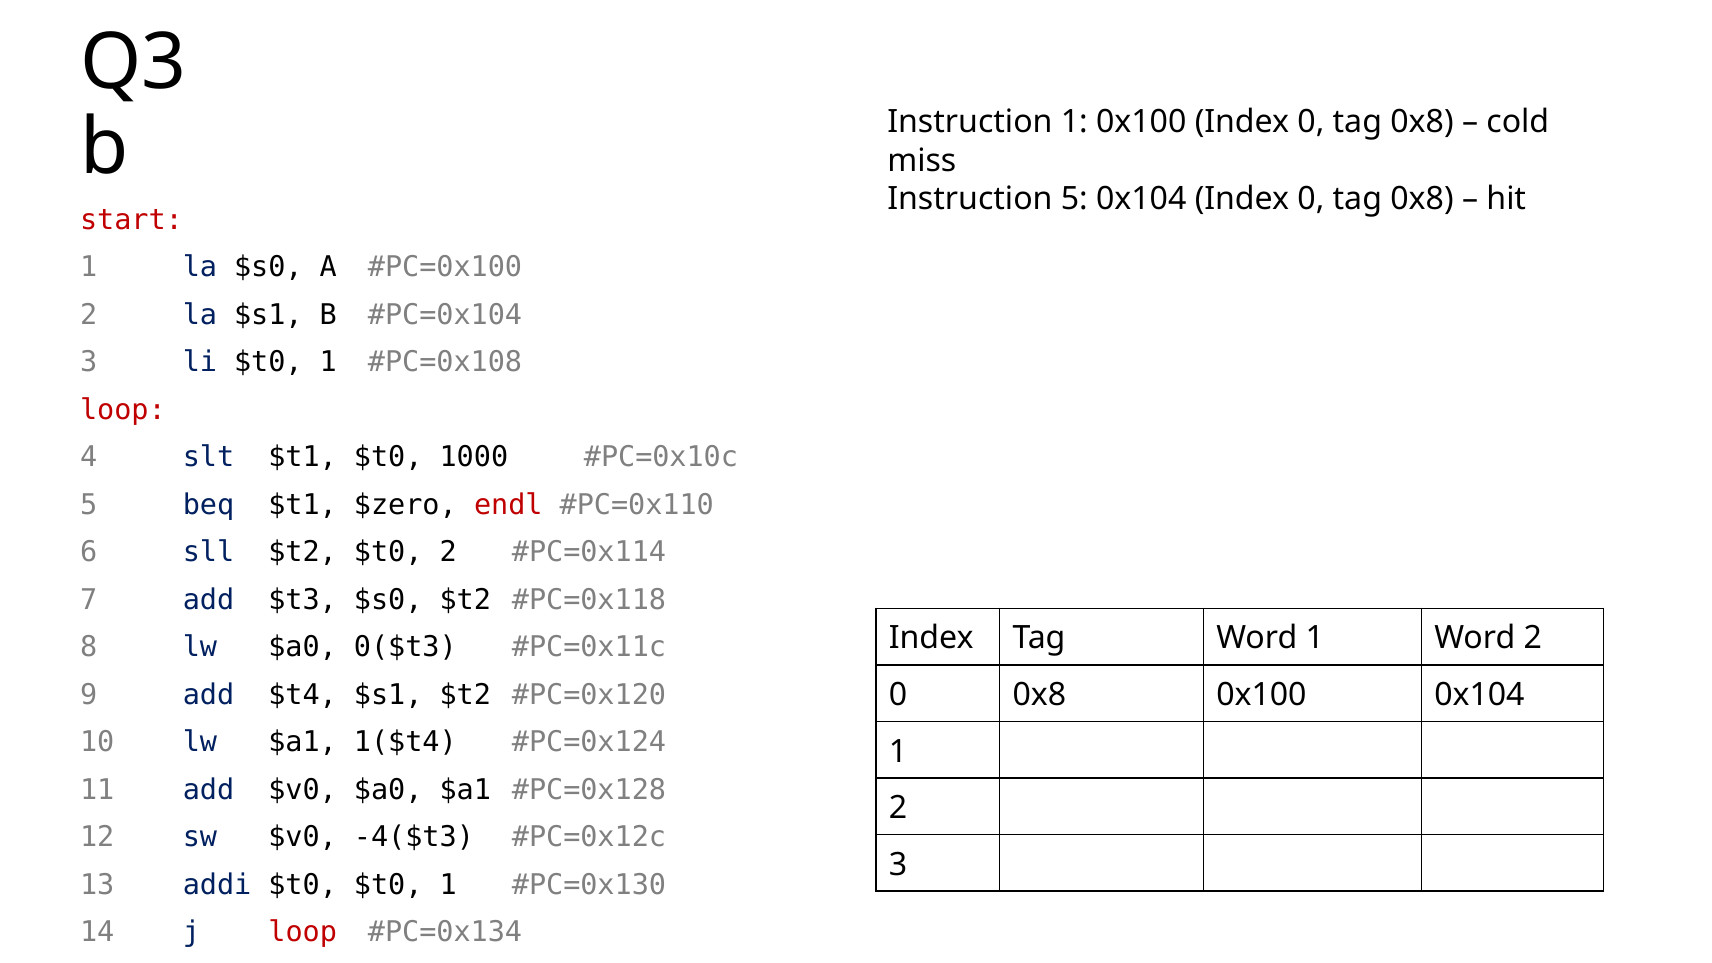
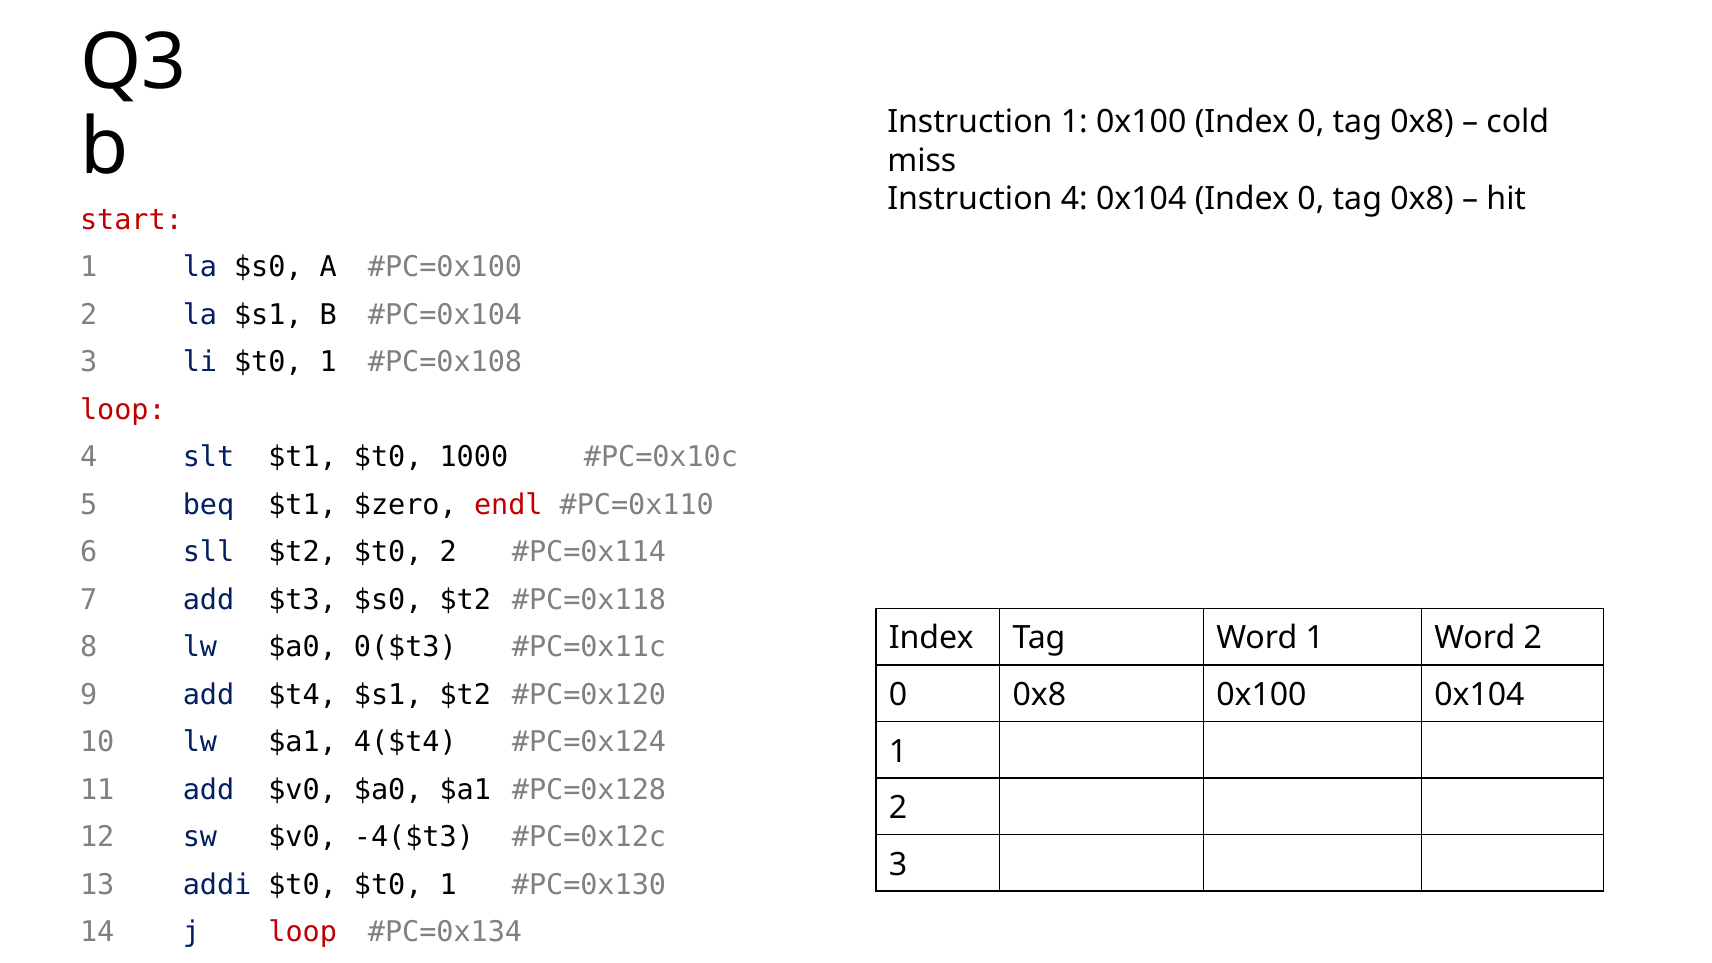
Instruction 5: 5 -> 4 (1074, 199)
1($t4: 1($t4 -> 4($t4 (405, 742)
